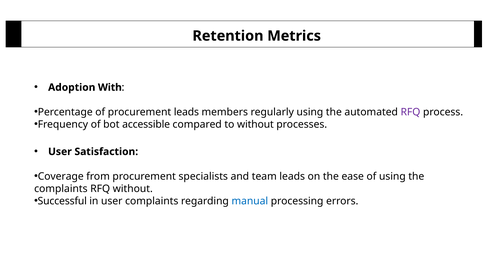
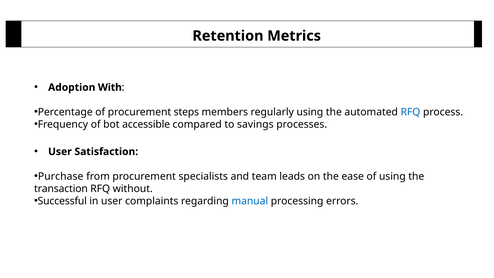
procurement leads: leads -> steps (186, 112)
RFQ colour: purple -> blue (410, 112)
to without: without -> savings (255, 124)
Coverage: Coverage -> Purchase (61, 176)
complaints: complaints -> transaction (61, 189)
